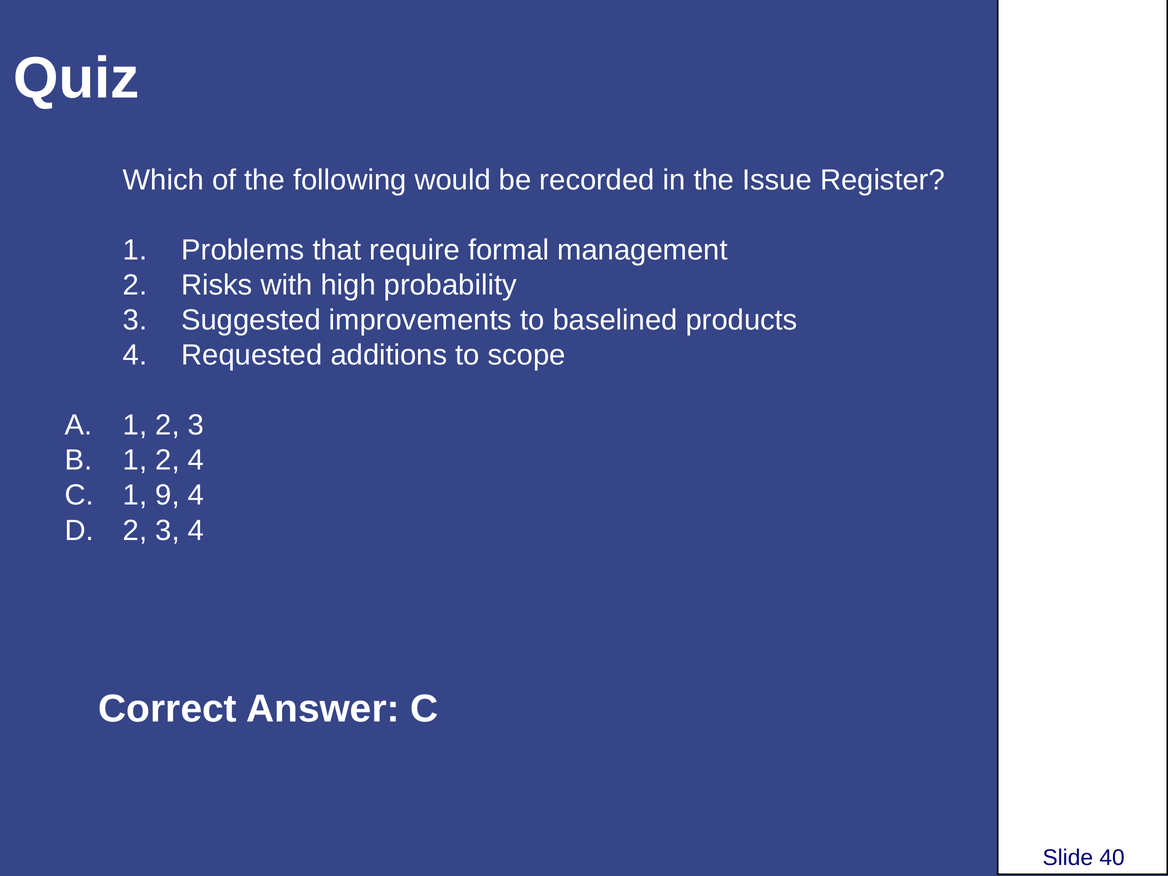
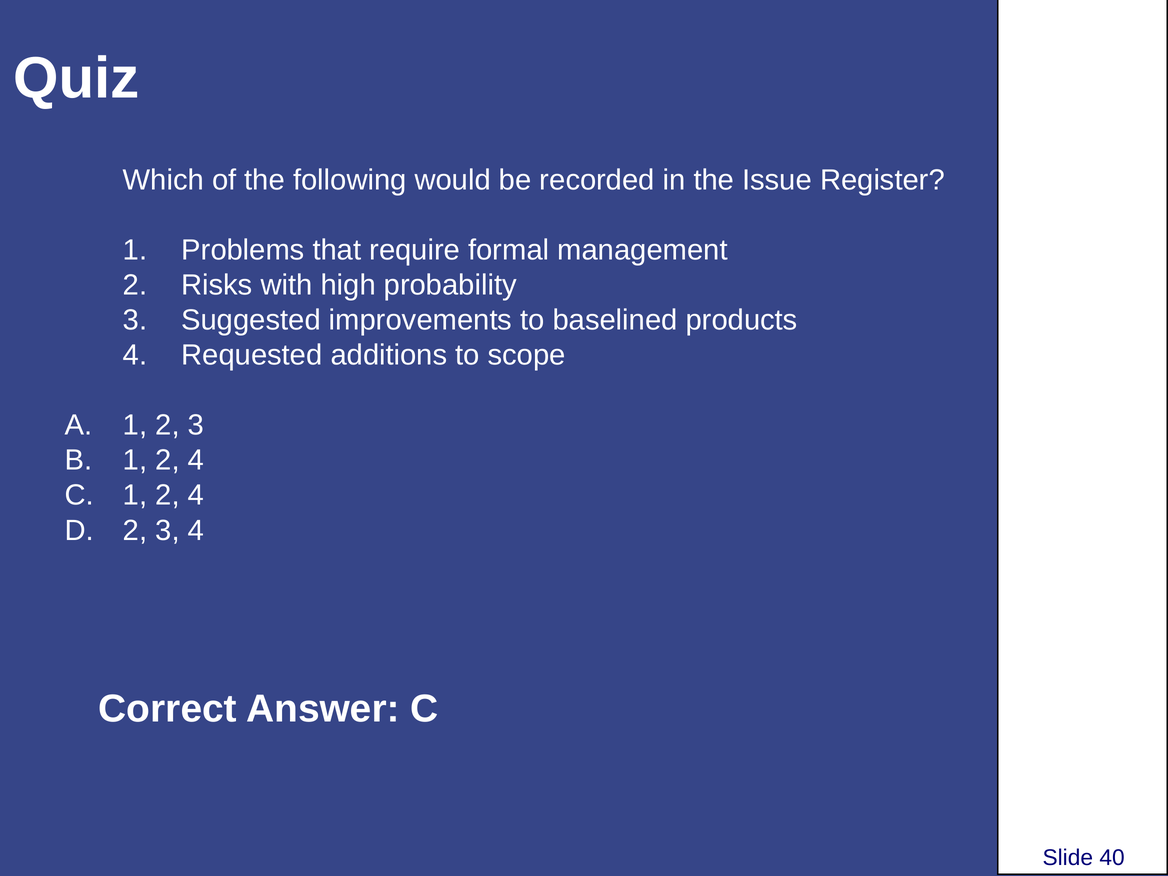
C 1 9: 9 -> 2 (167, 495)
